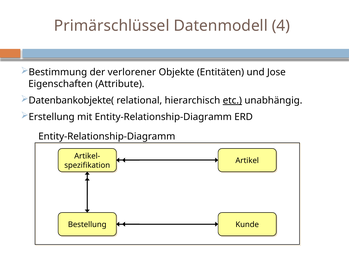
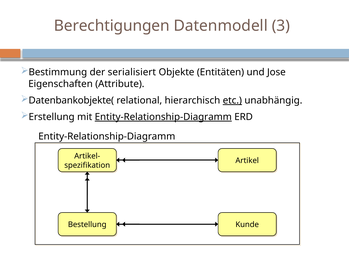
Primärschlüssel: Primärschlüssel -> Berechtigungen (112, 26)
4: 4 -> 3 (281, 26)
verlorener: verlorener -> serialisiert (132, 72)
Entity-Relationship-Diagramm underline: none -> present (163, 117)
